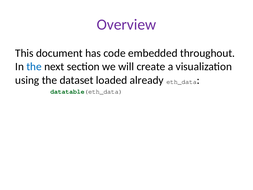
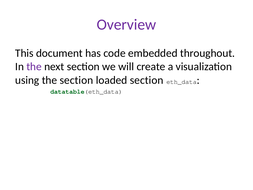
the colour: blue -> purple (34, 67)
the dataset: dataset -> section (76, 80)
loaded already: already -> section (147, 80)
